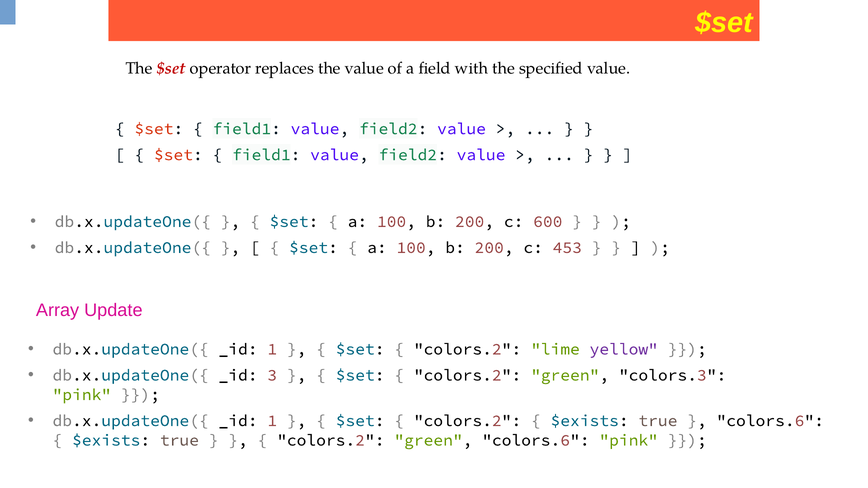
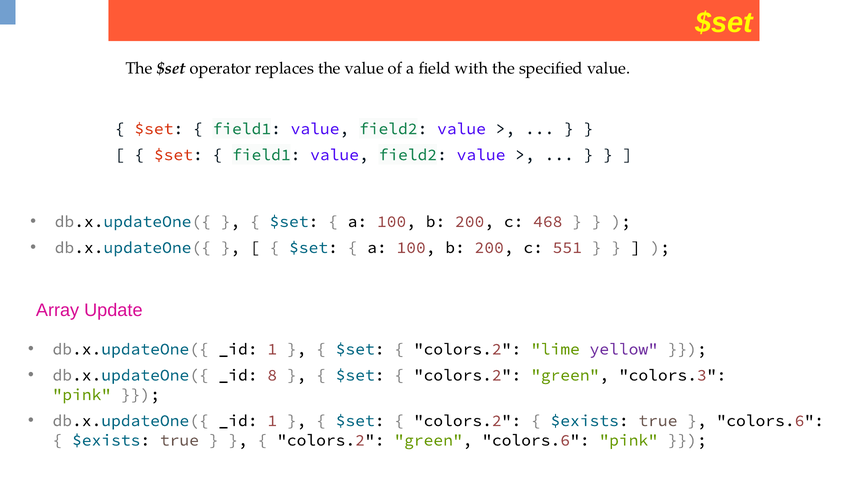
$set colour: red -> black (171, 68)
600: 600 -> 468 (548, 222)
453: 453 -> 551 (567, 248)
3: 3 -> 8 (272, 375)
